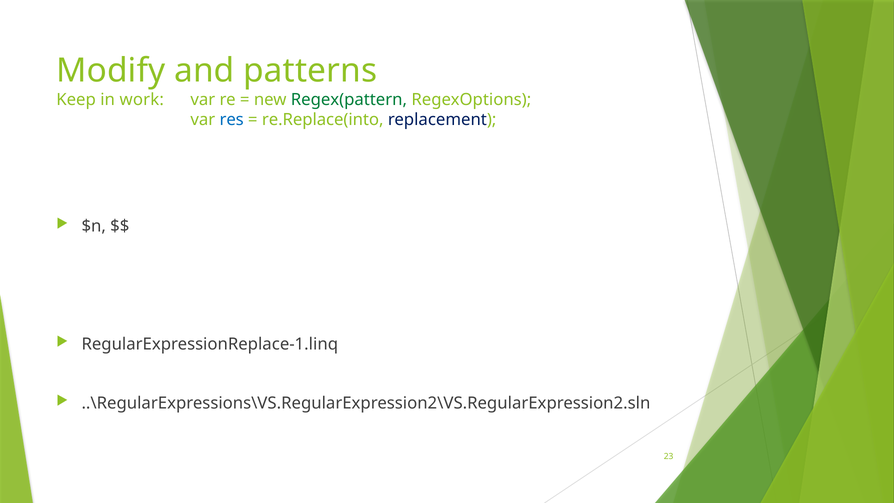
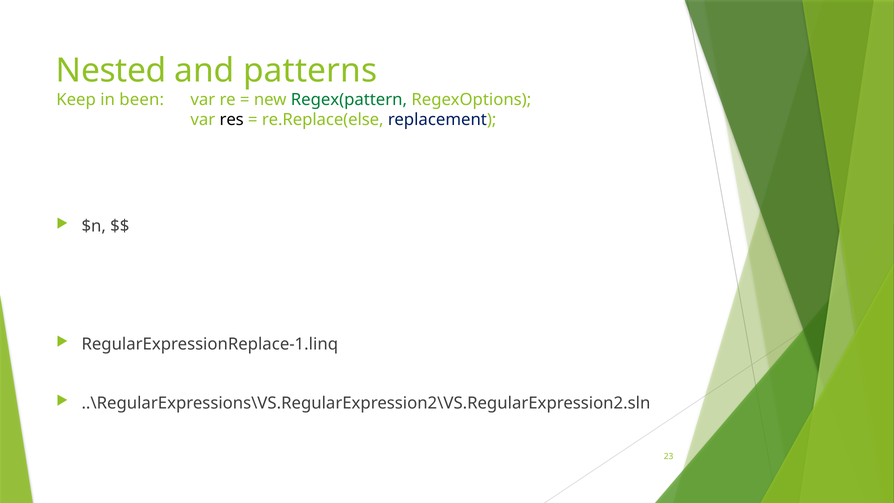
Modify: Modify -> Nested (111, 71)
work: work -> been (142, 100)
res colour: blue -> black (232, 120)
re.Replace(into: re.Replace(into -> re.Replace(else (323, 120)
